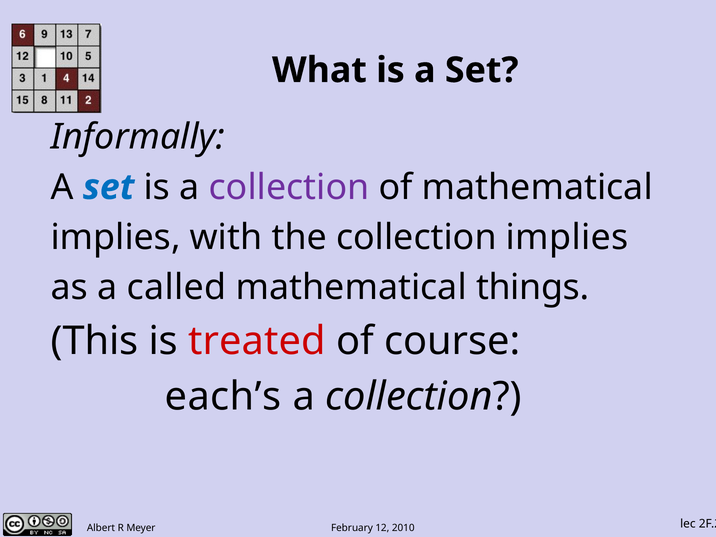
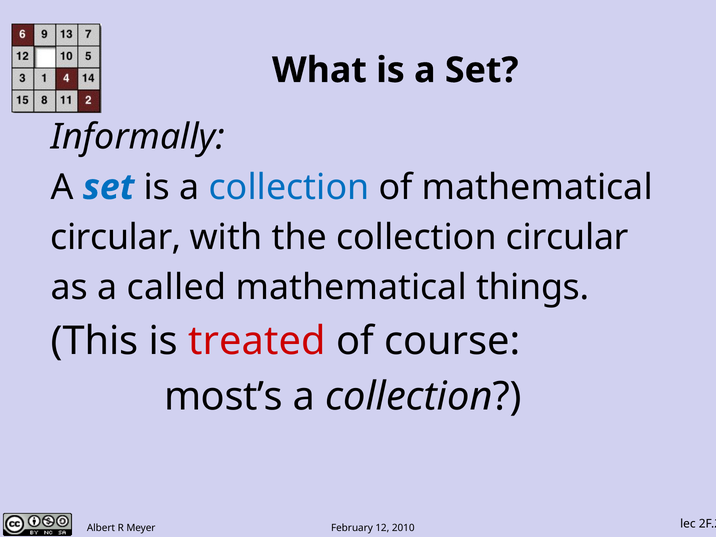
collection colour: purple -> blue (289, 187)
implies: implies -> circular (116, 237)
collection implies: implies -> circular (567, 237)
each’s: each’s -> most’s (224, 397)
